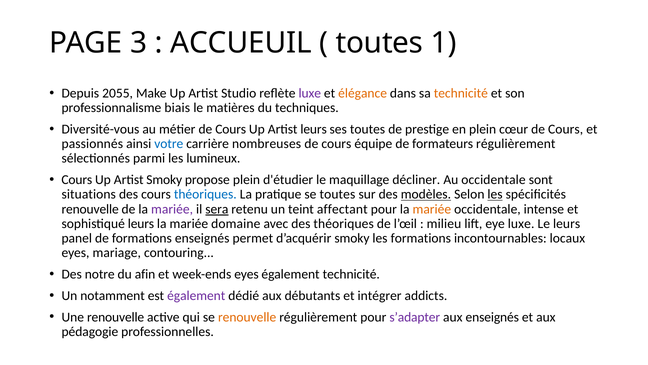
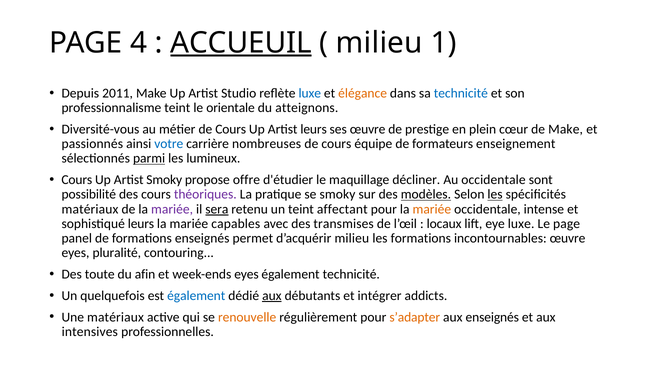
3: 3 -> 4 (139, 43)
ACCUEUIL underline: none -> present (241, 43)
toutes: toutes -> milieu (379, 43)
2055: 2055 -> 2011 (118, 93)
luxe colour: purple -> blue (310, 93)
technicité colour: orange -> blue (461, 93)
professionnalisme biais: biais -> teint (177, 108)
matières: matières -> orientale (231, 108)
techniques: techniques -> atteignons (307, 108)
ses toutes: toutes -> œuvre (368, 129)
cœur de Cours: Cours -> Make (566, 129)
formateurs régulièrement: régulièrement -> enseignement (516, 144)
parmi underline: none -> present (149, 158)
propose plein: plein -> offre (246, 180)
situations: situations -> possibilité (89, 194)
théoriques colour: blue -> purple (205, 194)
se toutes: toutes -> smoky (337, 194)
renouvelle: renouvelle -> matériaux (90, 209)
domaine: domaine -> capables (236, 223)
des théoriques: théoriques -> transmises (344, 223)
milieu: milieu -> locaux (444, 223)
Le leurs: leurs -> page (567, 223)
d’acquérir smoky: smoky -> milieu (352, 238)
incontournables locaux: locaux -> œuvre (568, 238)
mariage: mariage -> pluralité (117, 253)
notre: notre -> toute (100, 274)
notamment: notamment -> quelquefois (113, 295)
également colour: purple -> blue (196, 295)
aux underline: none -> present (272, 295)
Une renouvelle: renouvelle -> matériaux (115, 317)
s’adapter colour: purple -> orange (415, 317)
pédagogie: pédagogie -> intensives (90, 331)
